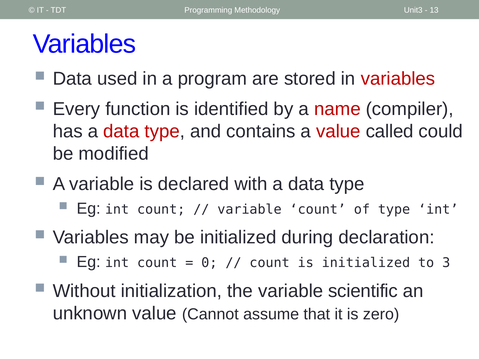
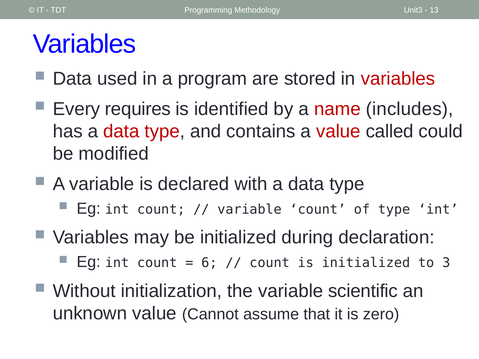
function: function -> requires (138, 109)
compiler: compiler -> includes (410, 109)
0: 0 -> 6 (209, 263)
